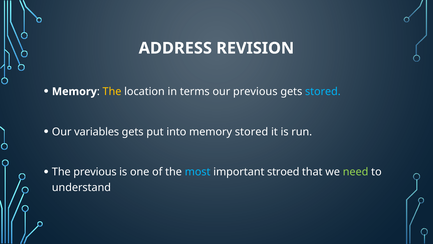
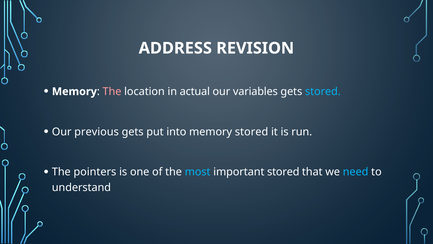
The colour: yellow -> pink (112, 91)
terms: terms -> actual (195, 91)
our previous: previous -> variables (255, 91)
variables: variables -> previous (97, 132)
The previous: previous -> pointers (95, 172)
important stroed: stroed -> stored (283, 172)
need colour: light green -> light blue (356, 172)
